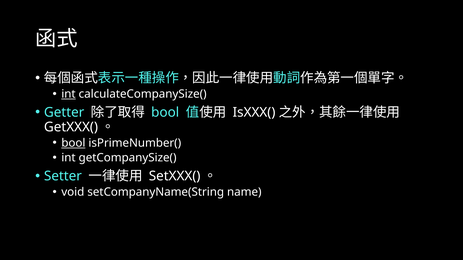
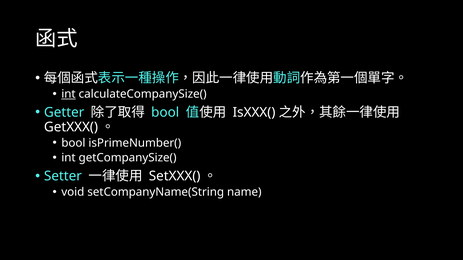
bool underline: present -> none (73, 143)
